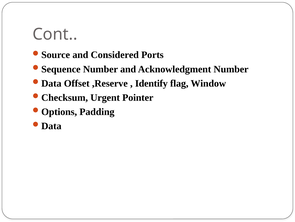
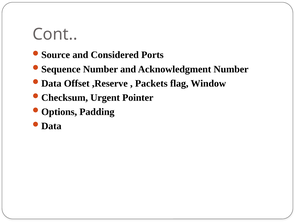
Identify: Identify -> Packets (151, 83)
